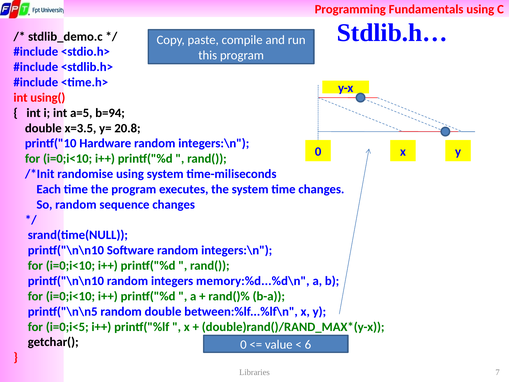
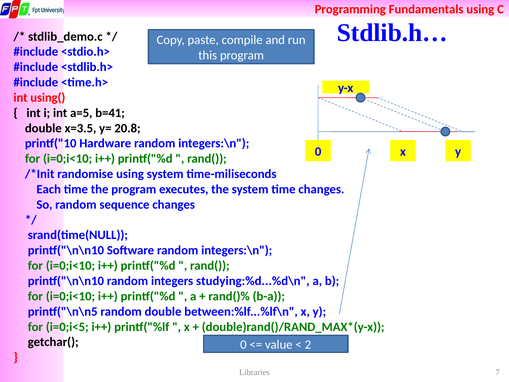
b=94: b=94 -> b=41 (110, 113)
memory:%d...%d\n: memory:%d...%d\n -> studying:%d...%d\n (253, 281)
6: 6 -> 2 (308, 344)
